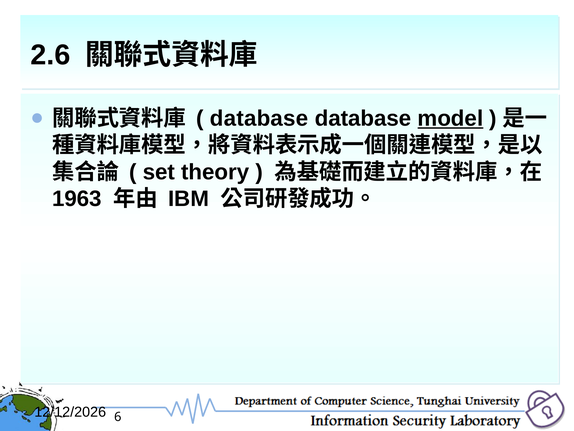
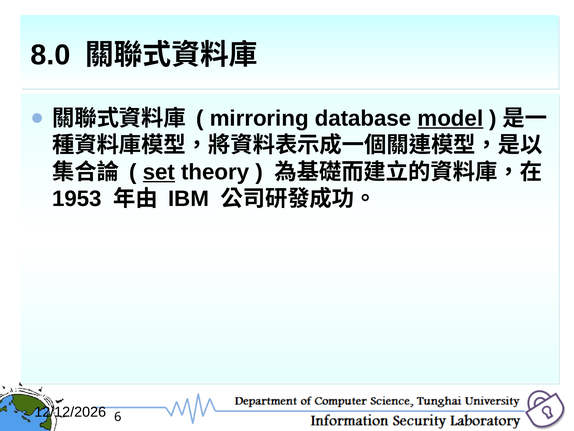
2.6: 2.6 -> 8.0 (50, 55)
database: database -> mirroring (259, 118)
set underline: none -> present (159, 172)
1963: 1963 -> 1953 (77, 199)
